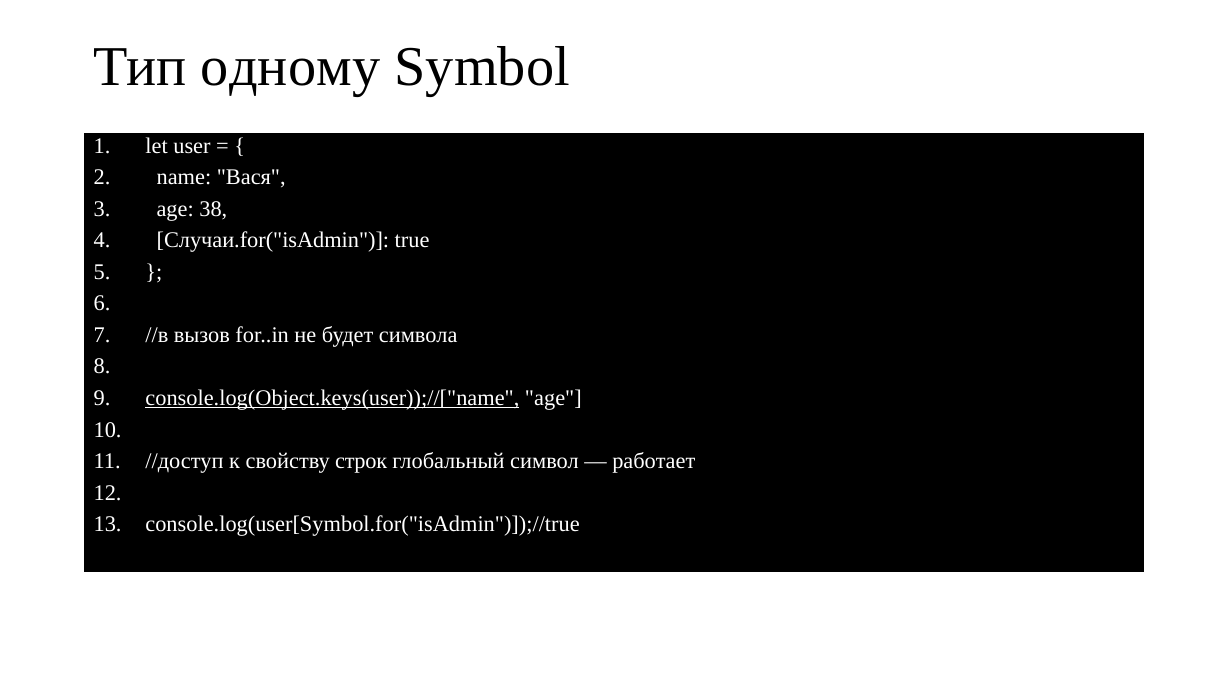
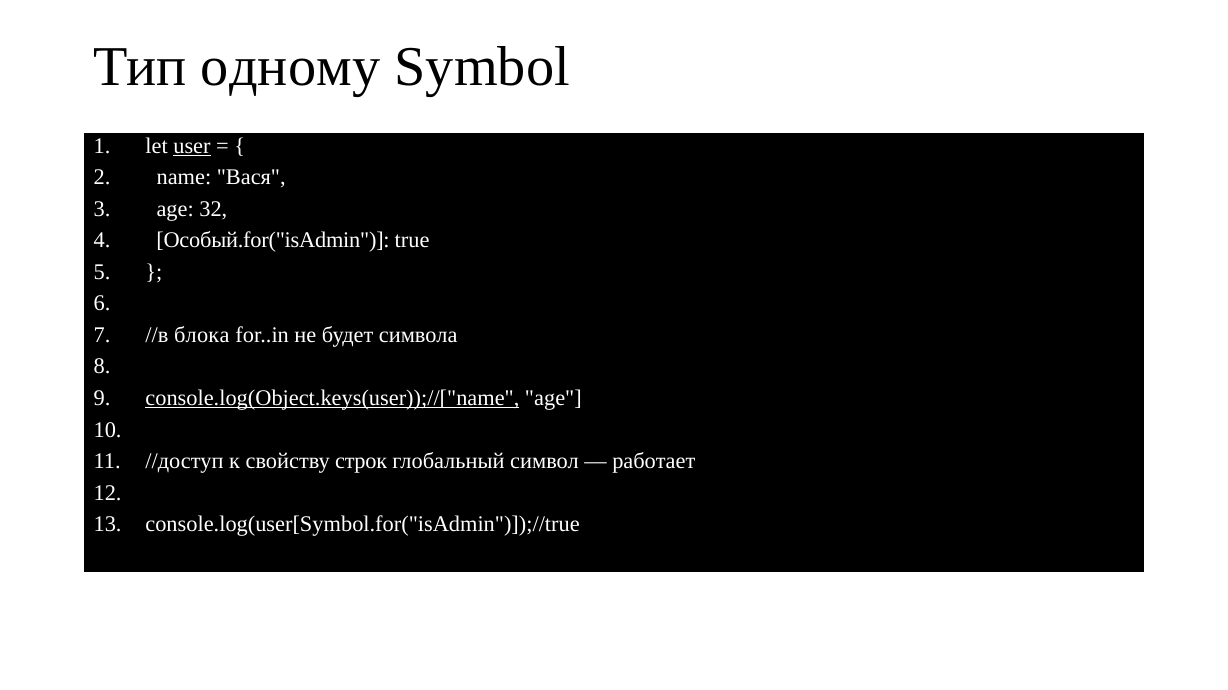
user underline: none -> present (192, 146)
38: 38 -> 32 (213, 209)
Случаи.for("isAdmin: Случаи.for("isAdmin -> Особый.for("isAdmin (273, 241)
вызов: вызов -> блока (202, 335)
